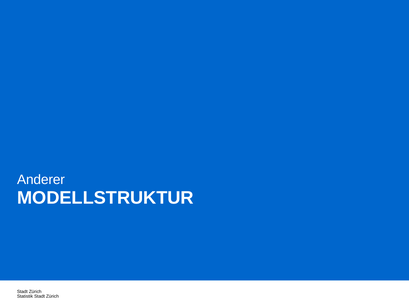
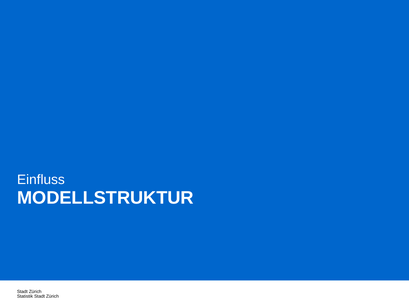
Anderer: Anderer -> Einfluss (41, 180)
